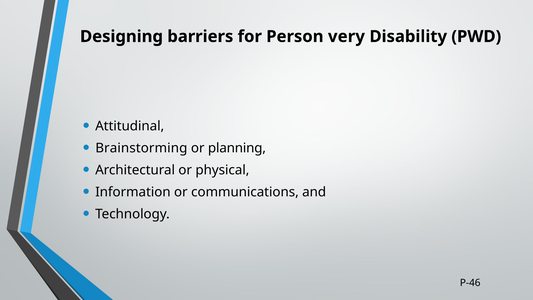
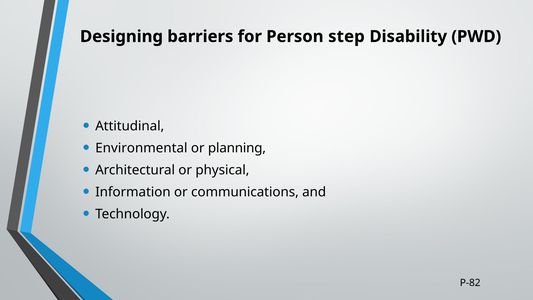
very: very -> step (346, 36)
Brainstorming: Brainstorming -> Environmental (141, 148)
P-46: P-46 -> P-82 (470, 283)
